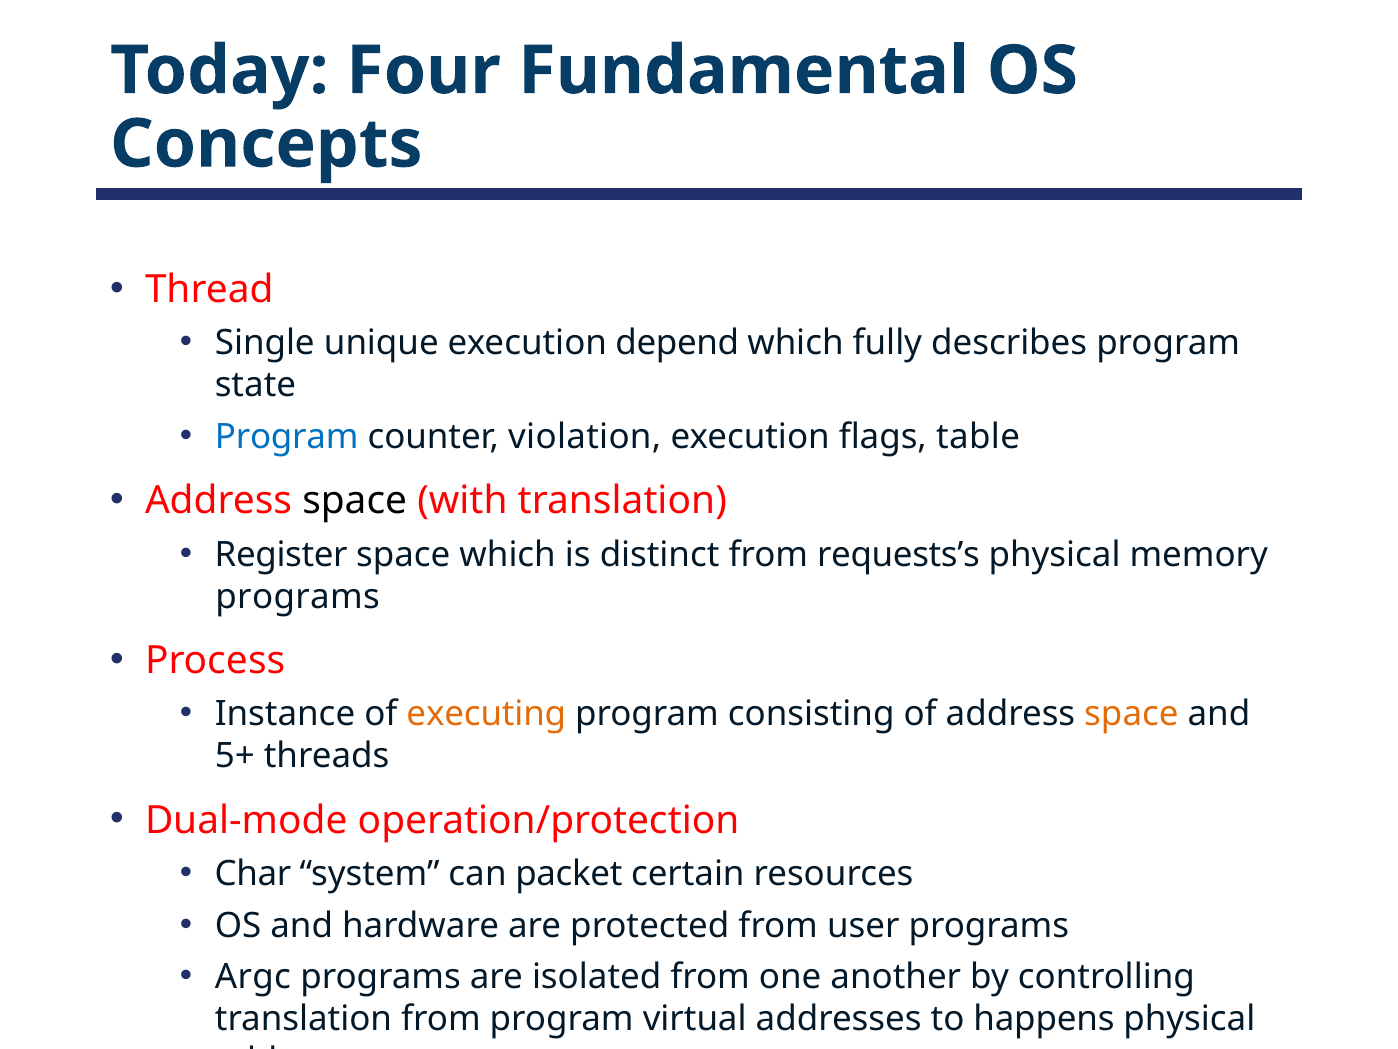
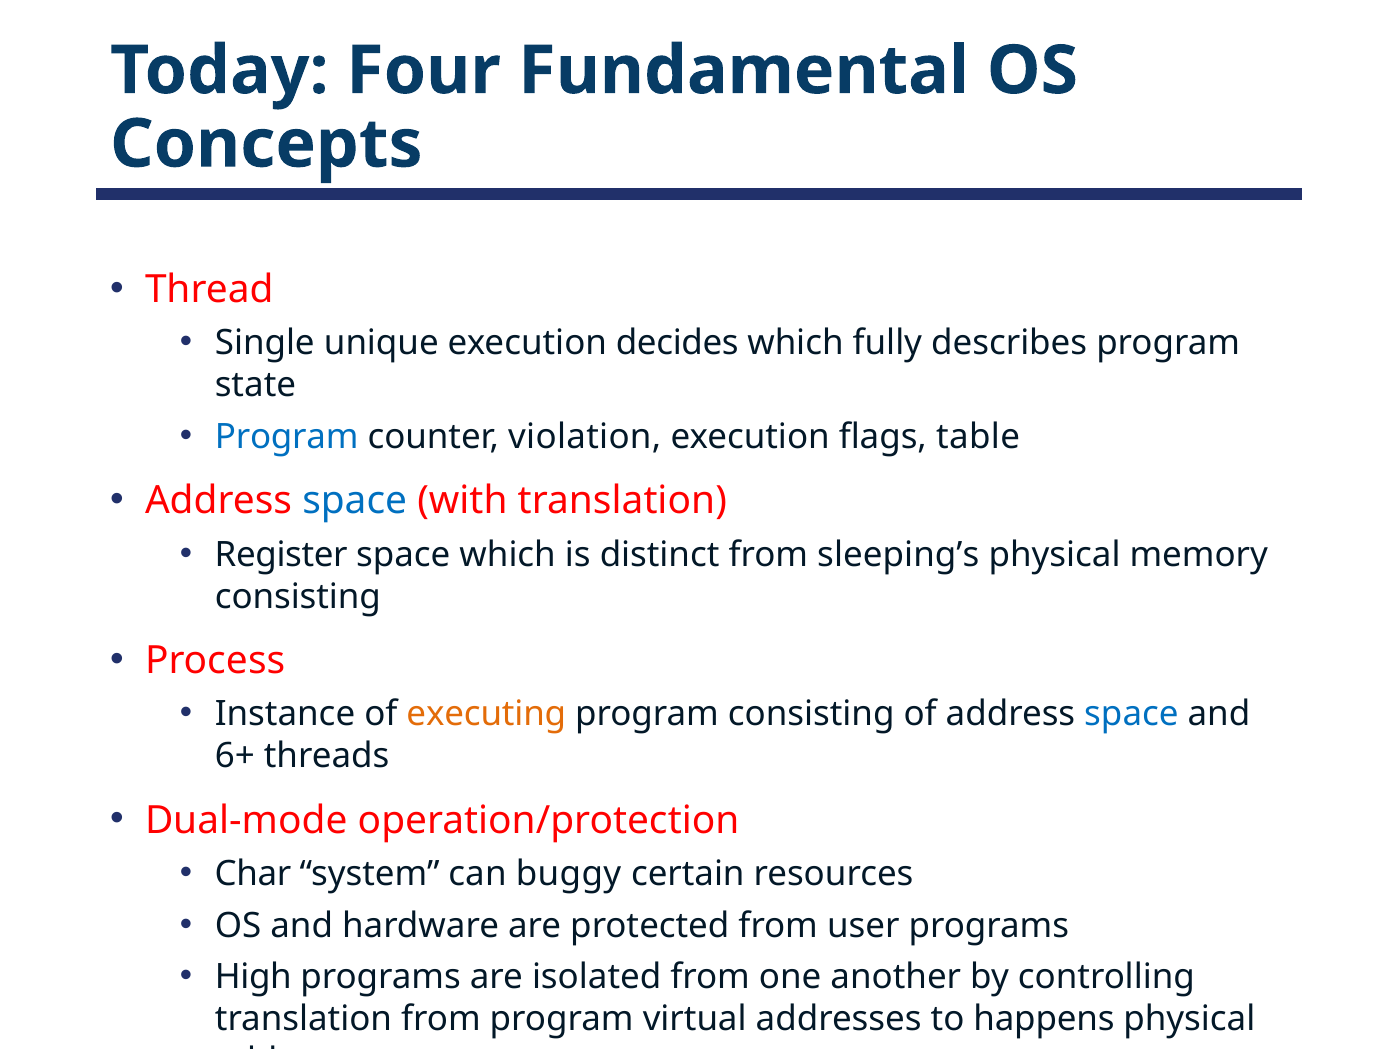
depend: depend -> decides (677, 343)
space colour: black -> blue (355, 501)
requests’s: requests’s -> sleeping’s (898, 554)
programs: programs -> consisting (298, 596)
space colour: orange -> blue (1131, 714)
5+: 5+ -> 6+ (235, 756)
packet: packet -> buggy (569, 873)
Argc: Argc -> High (253, 977)
